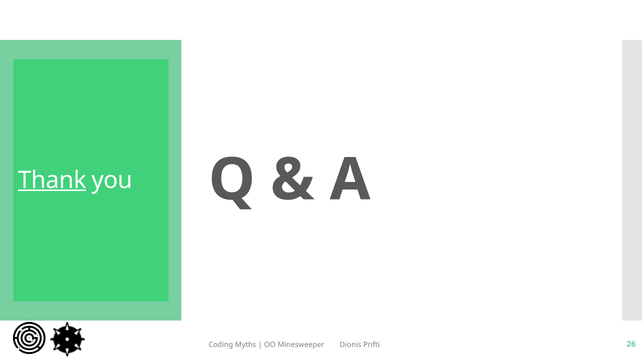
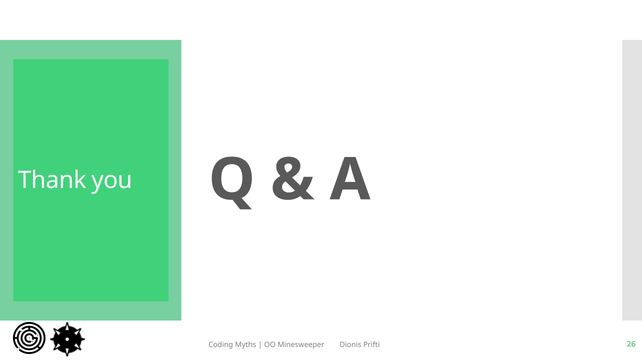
Thank underline: present -> none (52, 180)
